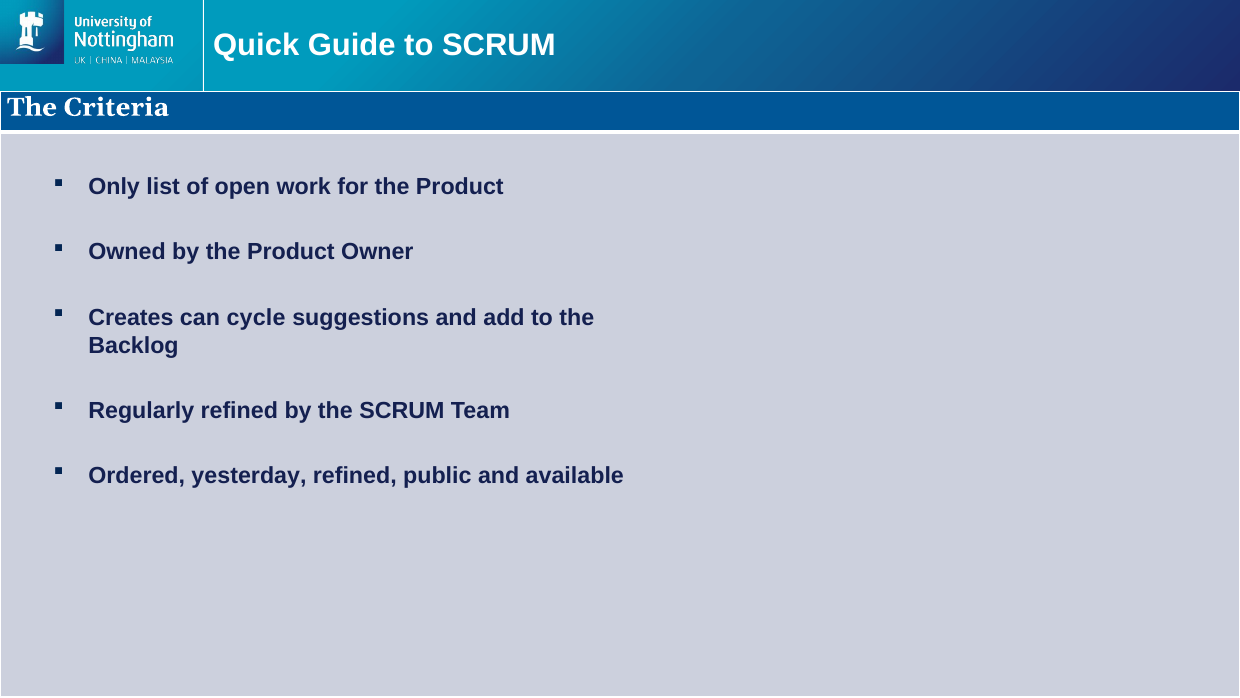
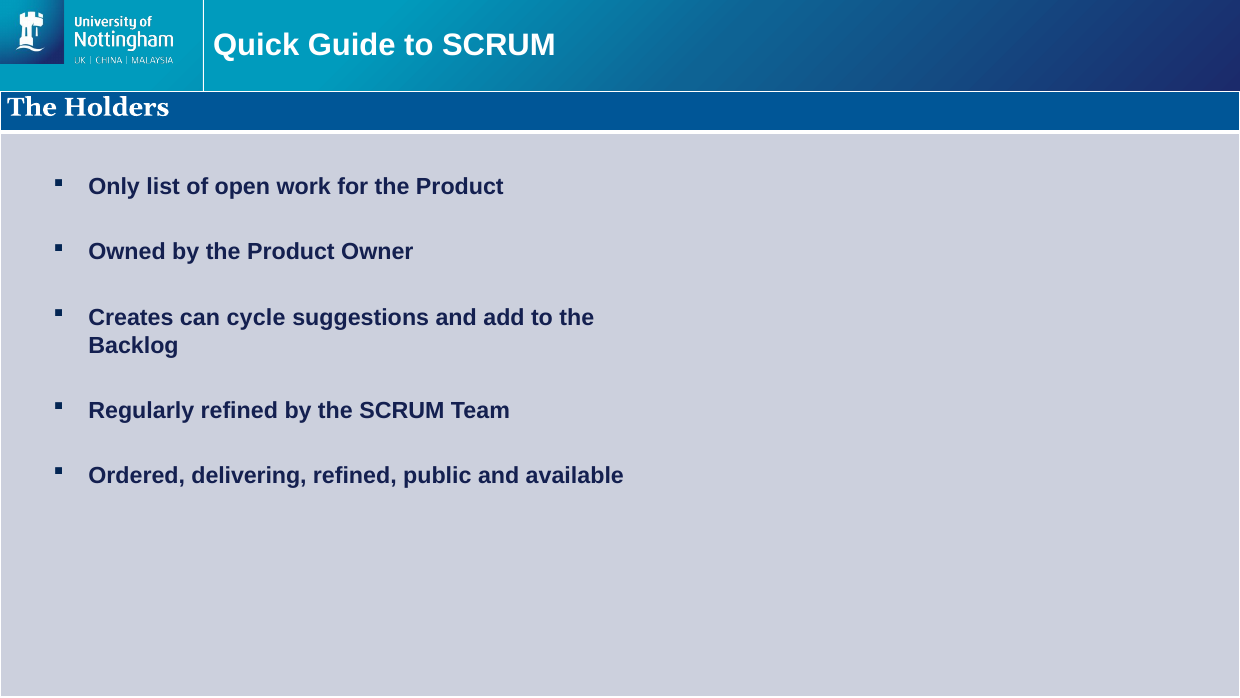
Criteria: Criteria -> Holders (116, 107)
yesterday: yesterday -> delivering (249, 475)
